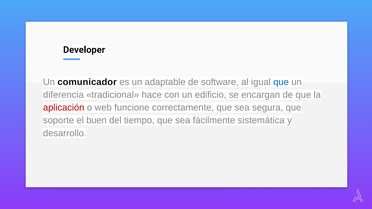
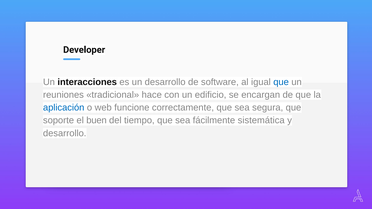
comunicador: comunicador -> interacciones (87, 82)
un adaptable: adaptable -> desarrollo (165, 82)
diferencia: diferencia -> reuniones (63, 95)
aplicación colour: red -> blue (64, 108)
